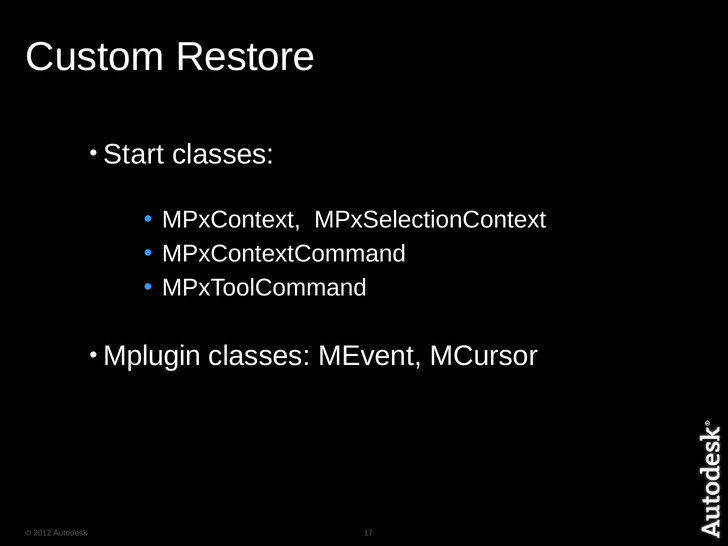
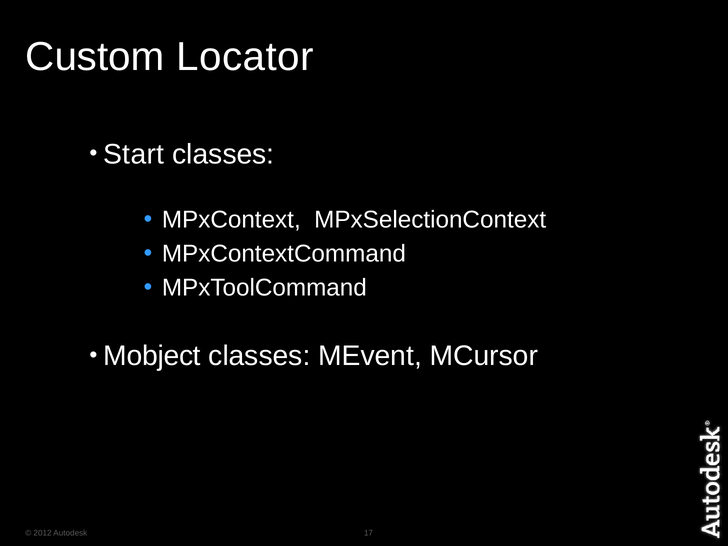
Restore: Restore -> Locator (245, 57)
Mplugin: Mplugin -> Mobject (152, 356)
